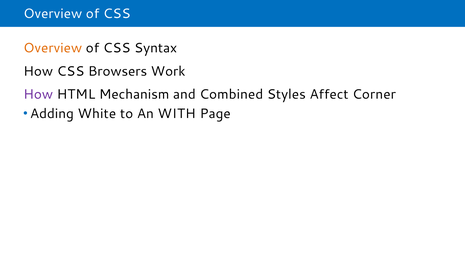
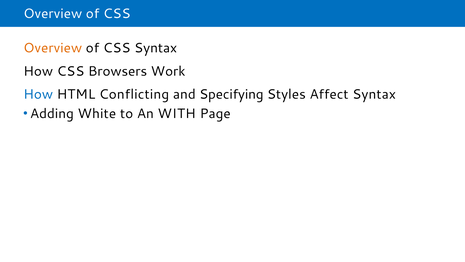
How colour: purple -> blue (38, 94)
Mechanism: Mechanism -> Conflicting (134, 94)
Combined: Combined -> Specifying (231, 94)
Affect Corner: Corner -> Syntax (374, 94)
